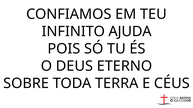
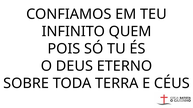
AJUDA: AJUDA -> QUEM (130, 32)
